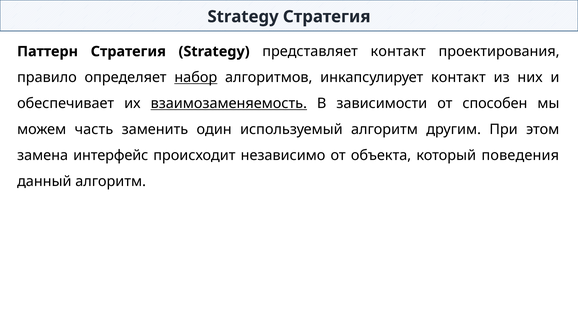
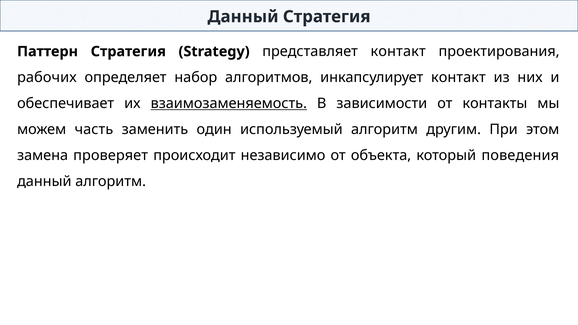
Strategy: Strategy -> Данный (243, 17)
правило: правило -> рабочих (47, 78)
набор underline: present -> none (196, 78)
способен: способен -> контакты (495, 104)
интерфейс: интерфейс -> проверяет (111, 156)
